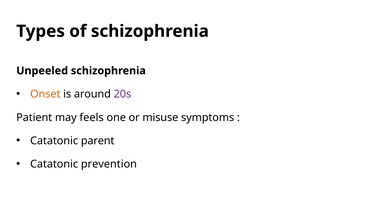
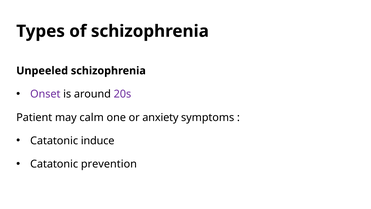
Onset colour: orange -> purple (45, 94)
feels: feels -> calm (92, 117)
misuse: misuse -> anxiety (160, 117)
parent: parent -> induce (98, 141)
